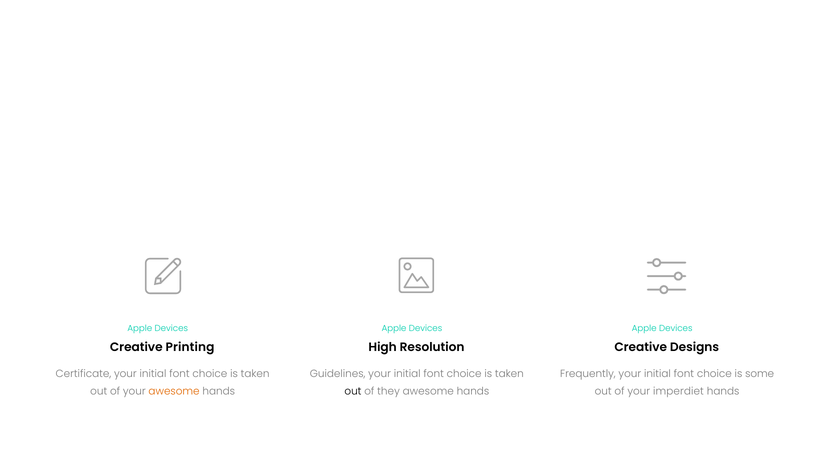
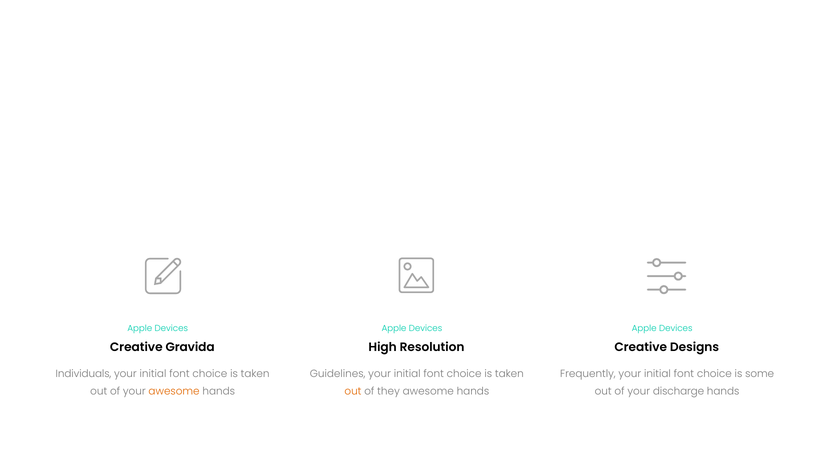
Printing: Printing -> Gravida (190, 347)
Certificate: Certificate -> Individuals (83, 374)
out colour: black -> orange (353, 391)
imperdiet: imperdiet -> discharge (679, 391)
